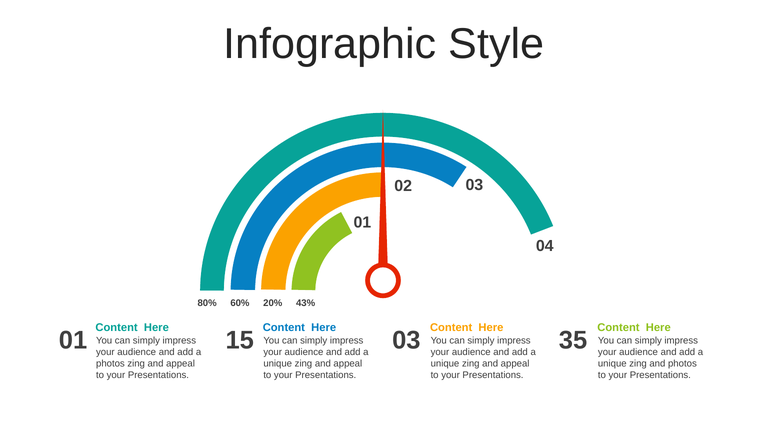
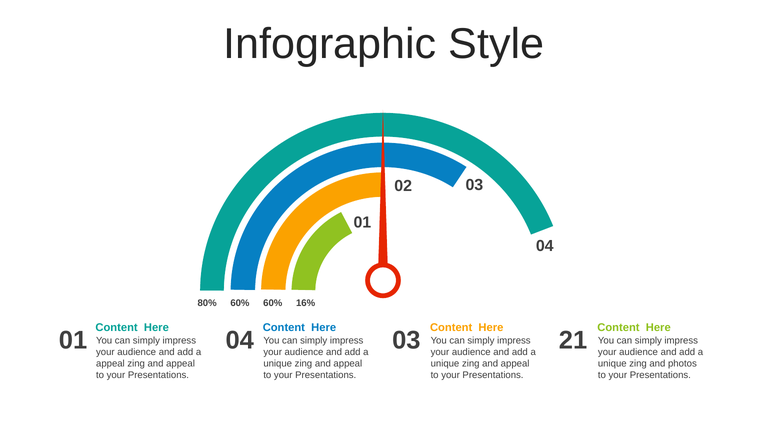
80% 20%: 20% -> 60% (273, 303)
43%: 43% -> 16% (306, 303)
01 15: 15 -> 04 (240, 340)
35: 35 -> 21 (573, 340)
photos: photos -> appeal (110, 363)
